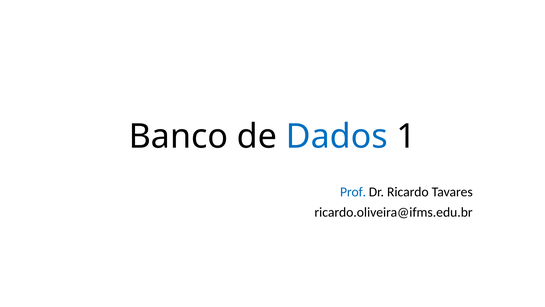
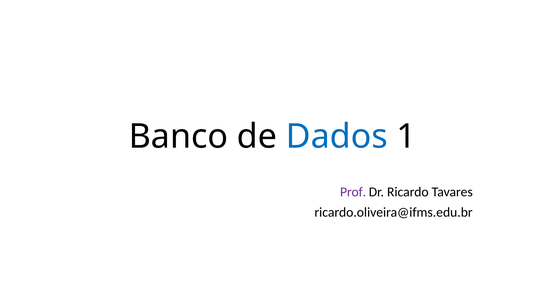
Prof colour: blue -> purple (353, 192)
